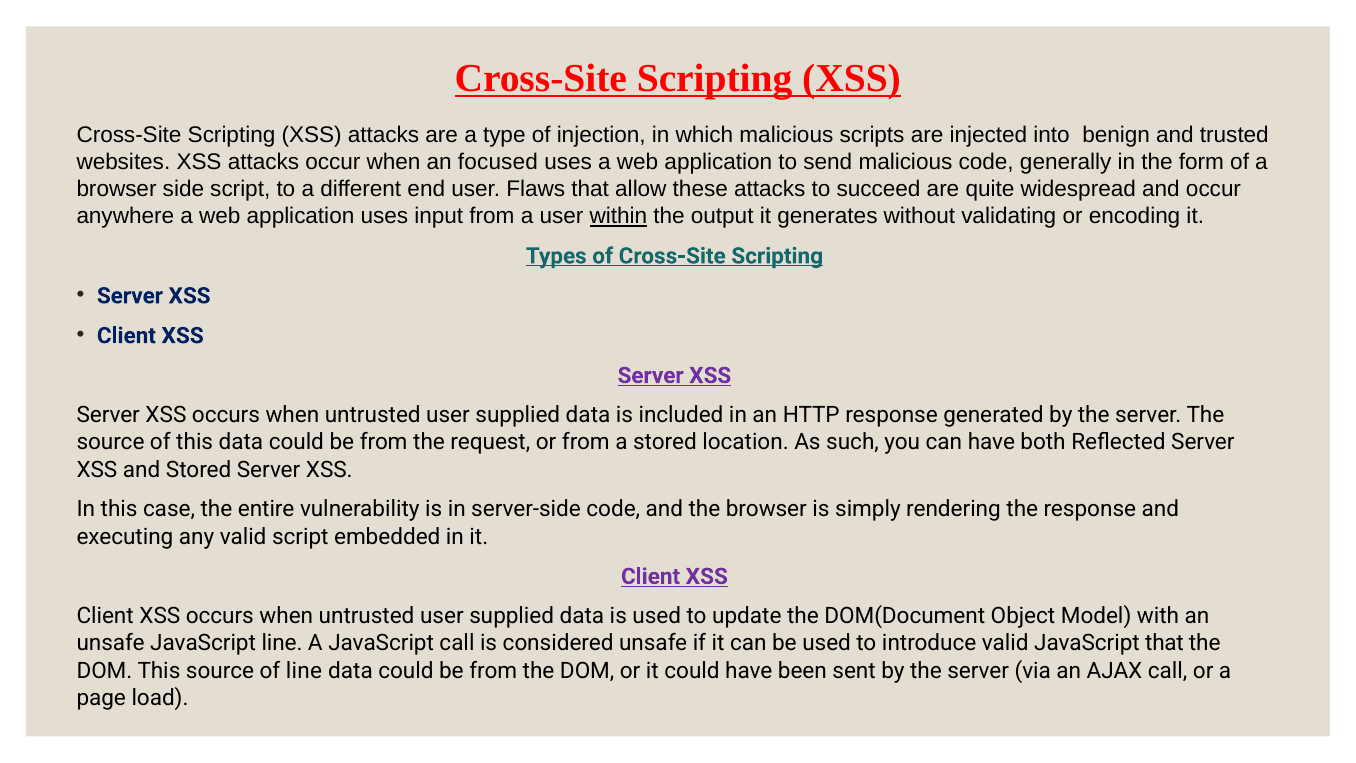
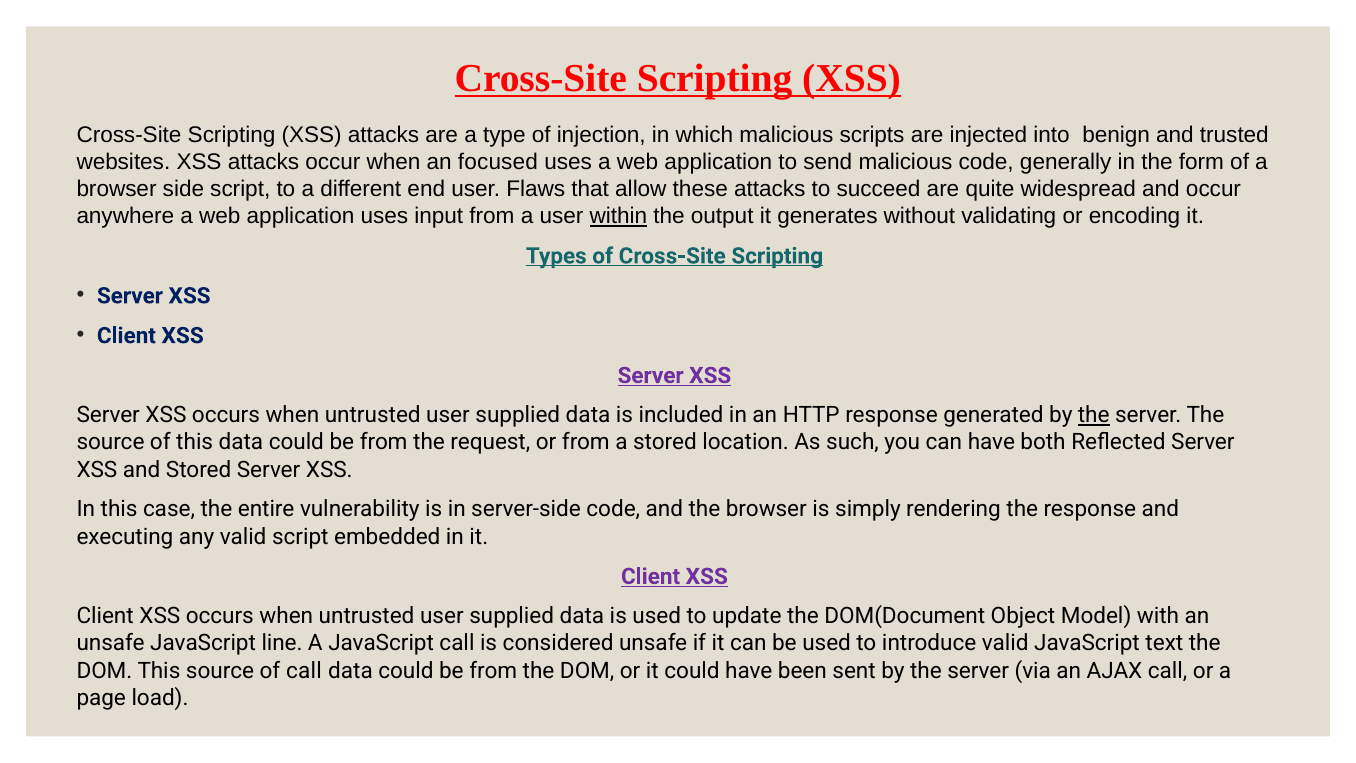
the underline: none -> present (1094, 415)
JavaScript that: that -> text (1164, 643)
of line: line -> call (304, 670)
